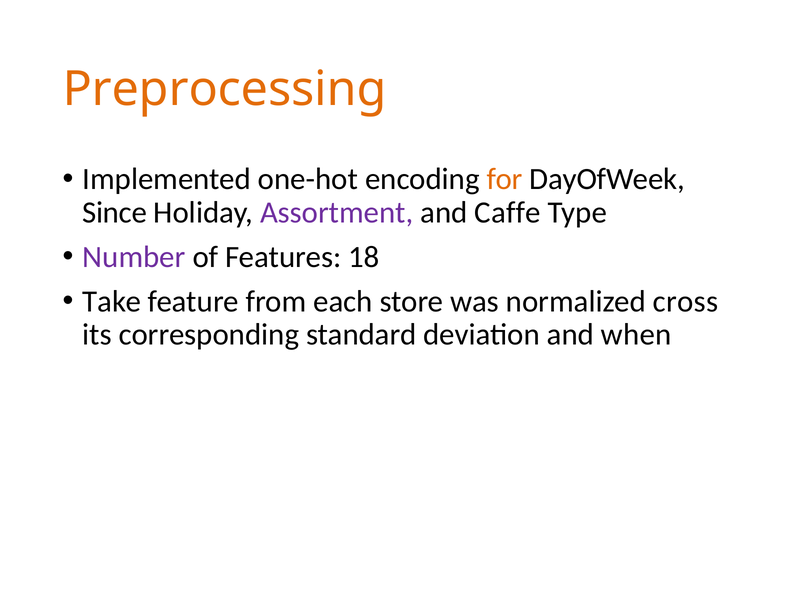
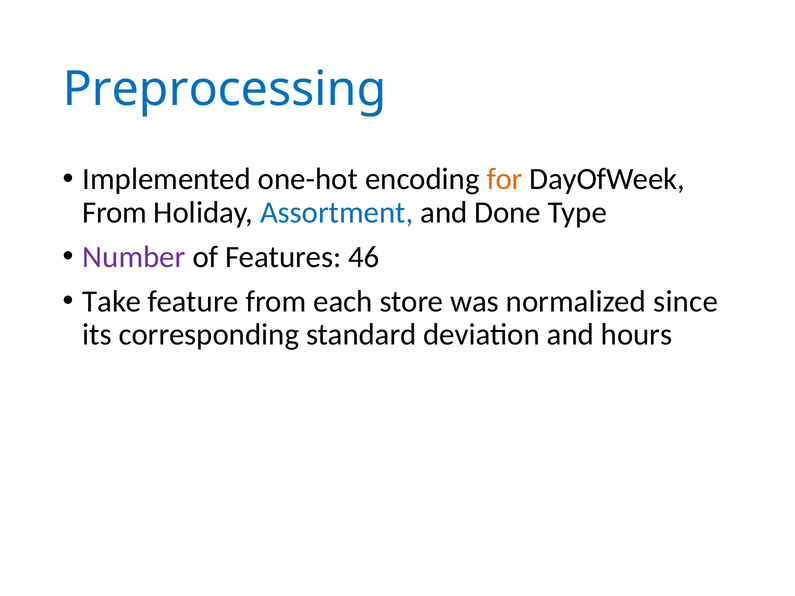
Preprocessing colour: orange -> blue (225, 89)
Since: Since -> From (115, 213)
Assortment colour: purple -> blue (337, 213)
Caffe: Caffe -> Done (508, 213)
18: 18 -> 46 (364, 257)
cross: cross -> since (686, 302)
when: when -> hours (637, 335)
